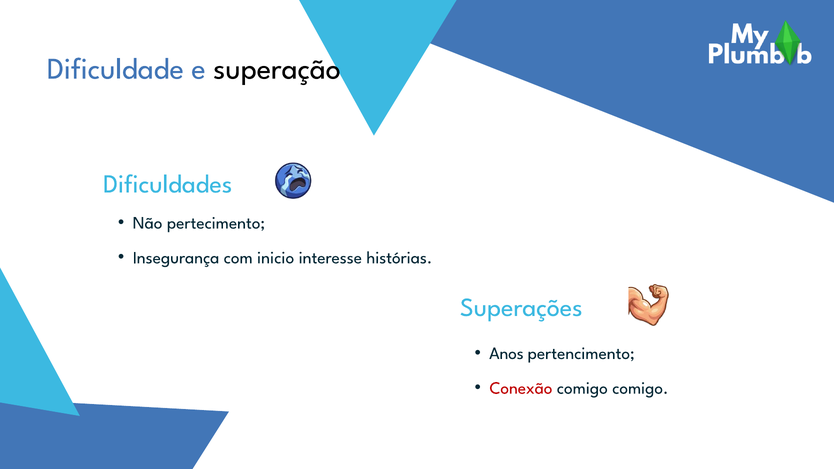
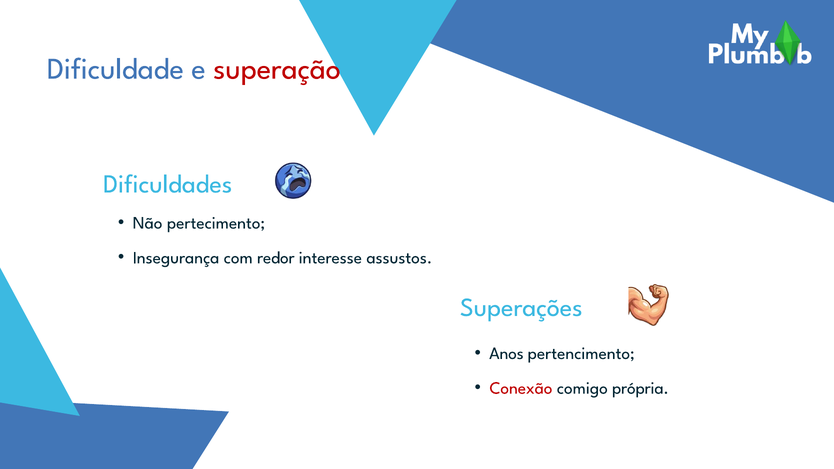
superação colour: black -> red (277, 69)
inicio: inicio -> redor (276, 258)
histórias: histórias -> assustos (399, 258)
comigo comigo: comigo -> própria (640, 388)
